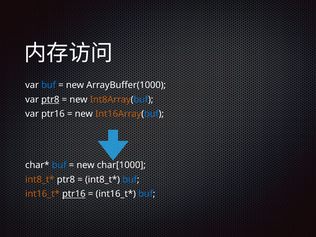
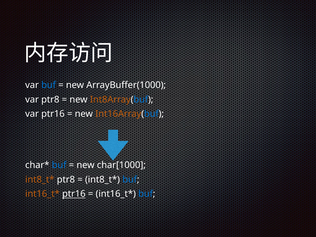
ptr8 underline: present -> none (50, 100)
